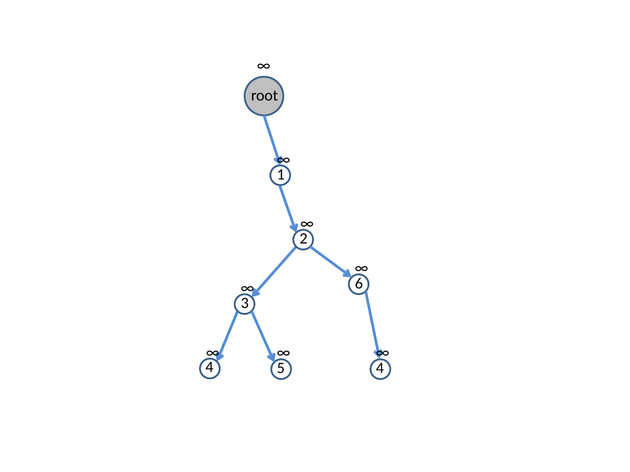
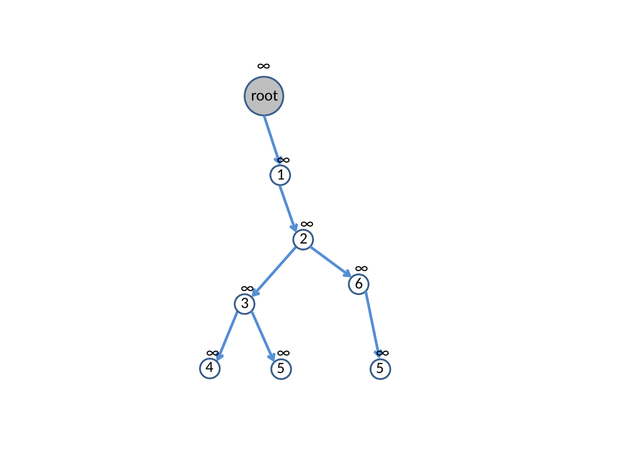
4 4: 4 -> 5 (380, 368)
